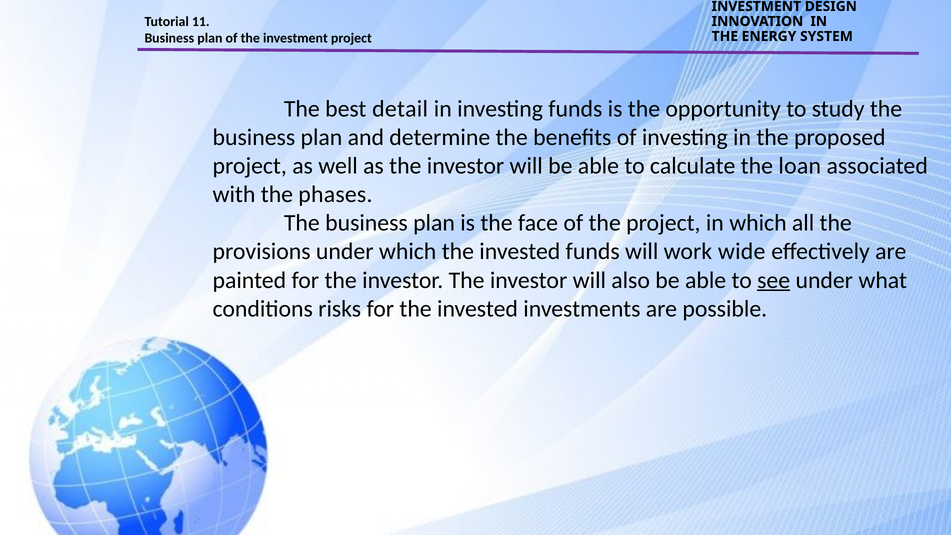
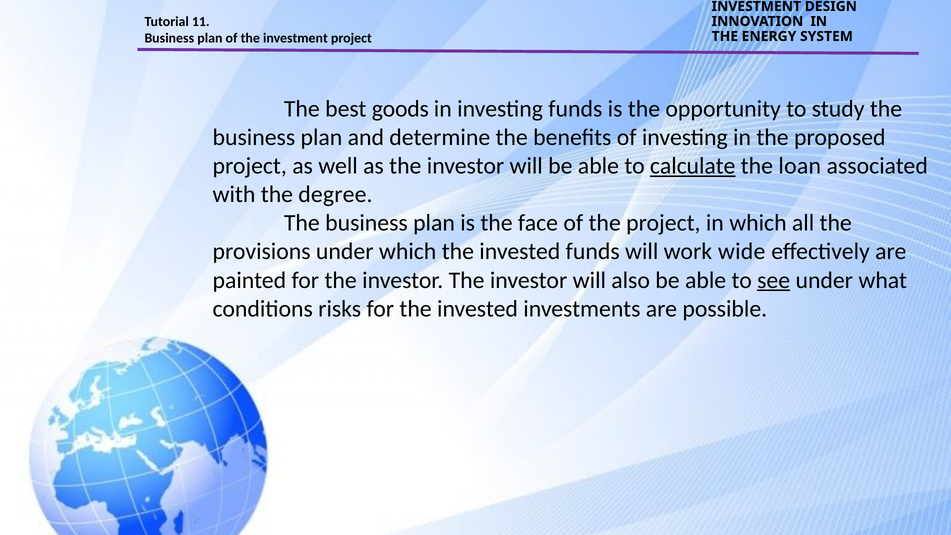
detail: detail -> goods (400, 109)
calculate underline: none -> present (693, 166)
phases: phases -> degree (335, 195)
